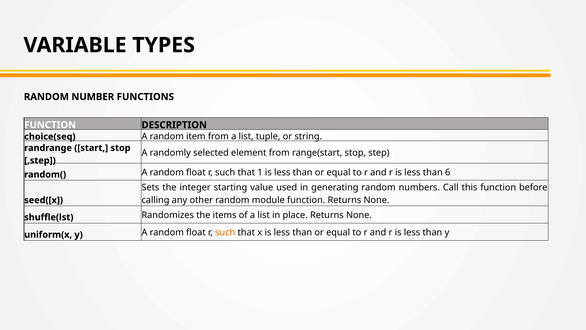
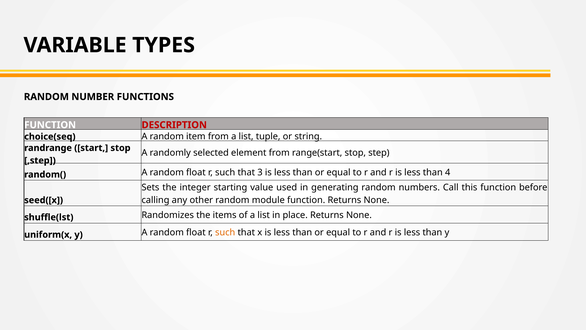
DESCRIPTION colour: black -> red (174, 125)
1: 1 -> 3 (260, 172)
6: 6 -> 4 (448, 172)
